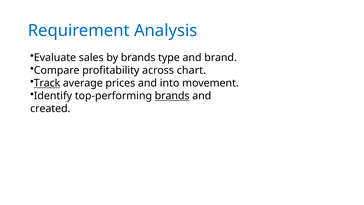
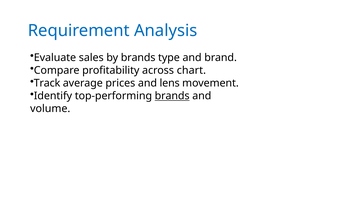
Track underline: present -> none (47, 83)
into: into -> lens (170, 83)
created: created -> volume (50, 109)
